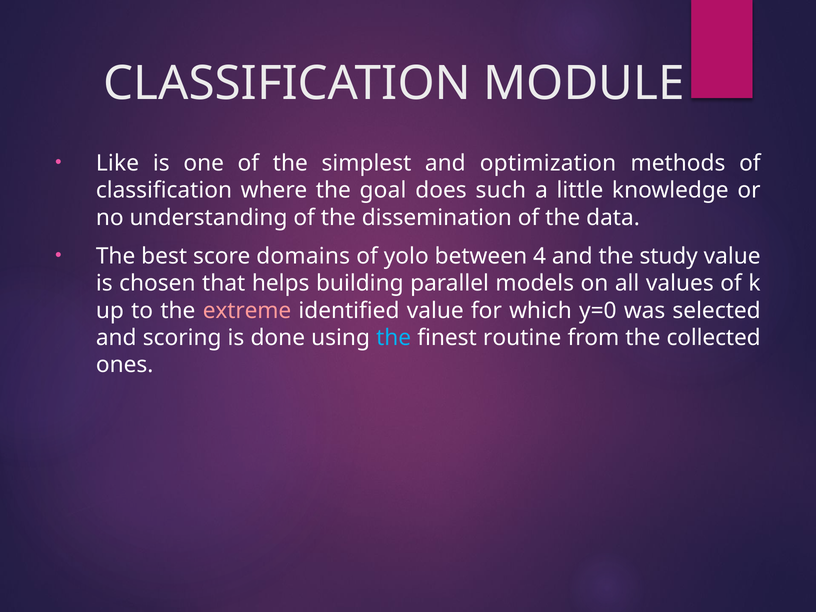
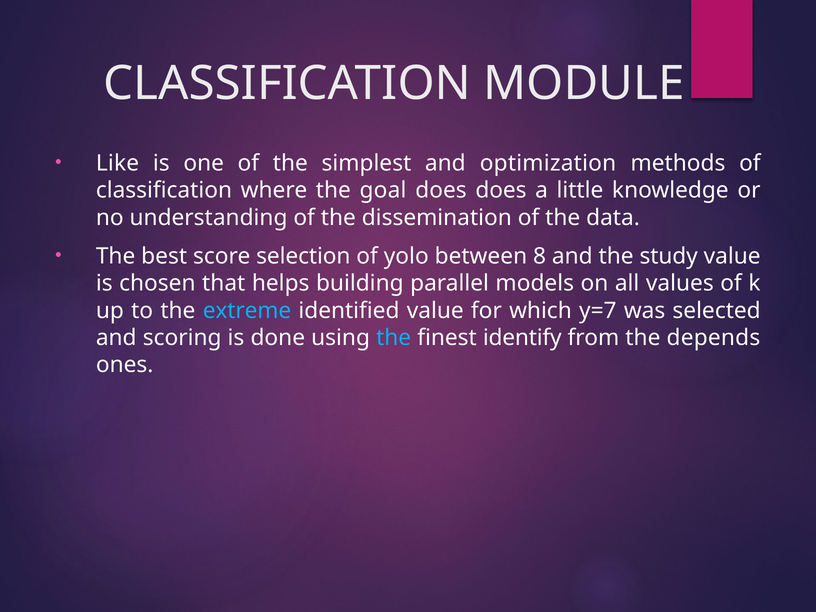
does such: such -> does (501, 190)
domains: domains -> selection (303, 256)
4: 4 -> 8 (540, 256)
extreme colour: pink -> light blue (247, 311)
y=0: y=0 -> y=7 (598, 311)
routine: routine -> identify (522, 338)
collected: collected -> depends (713, 338)
